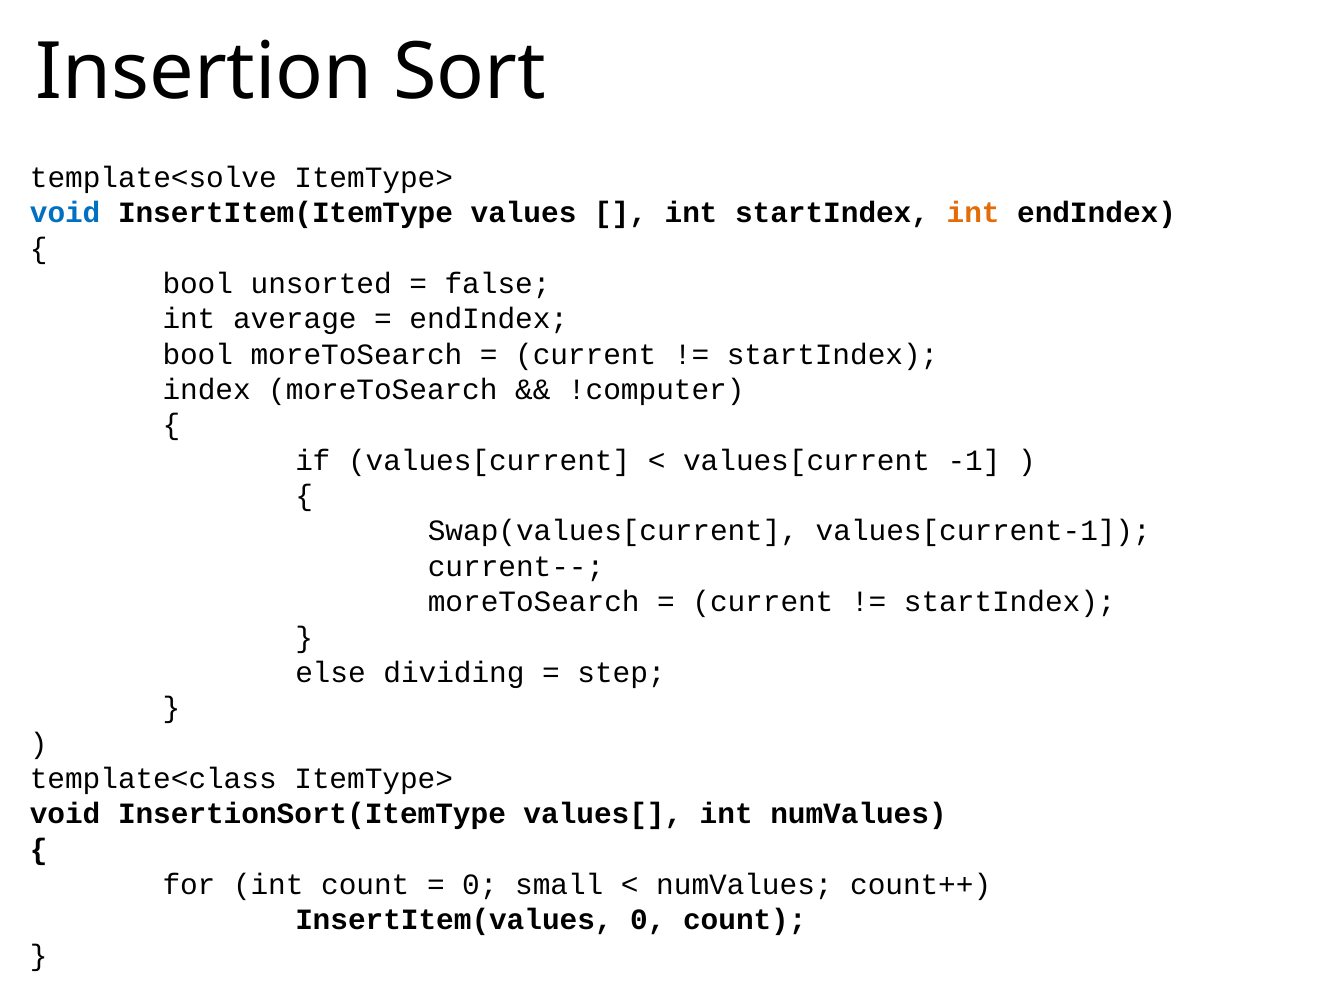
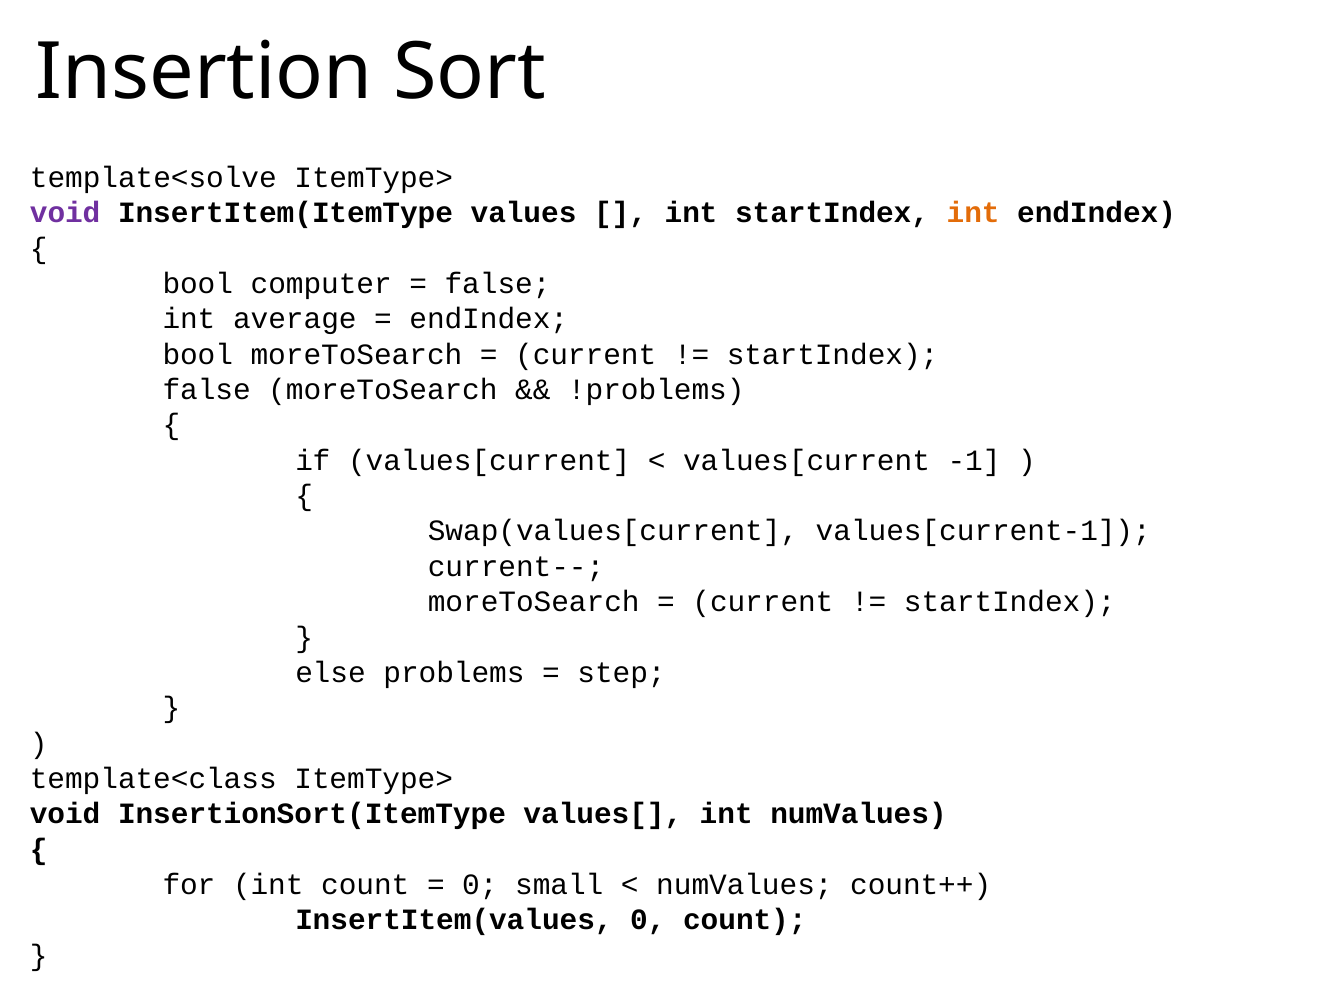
void colour: blue -> purple (65, 213)
unsorted: unsorted -> computer (321, 284)
index: index -> false (207, 390)
!computer: !computer -> !problems (656, 390)
dividing: dividing -> problems (454, 673)
